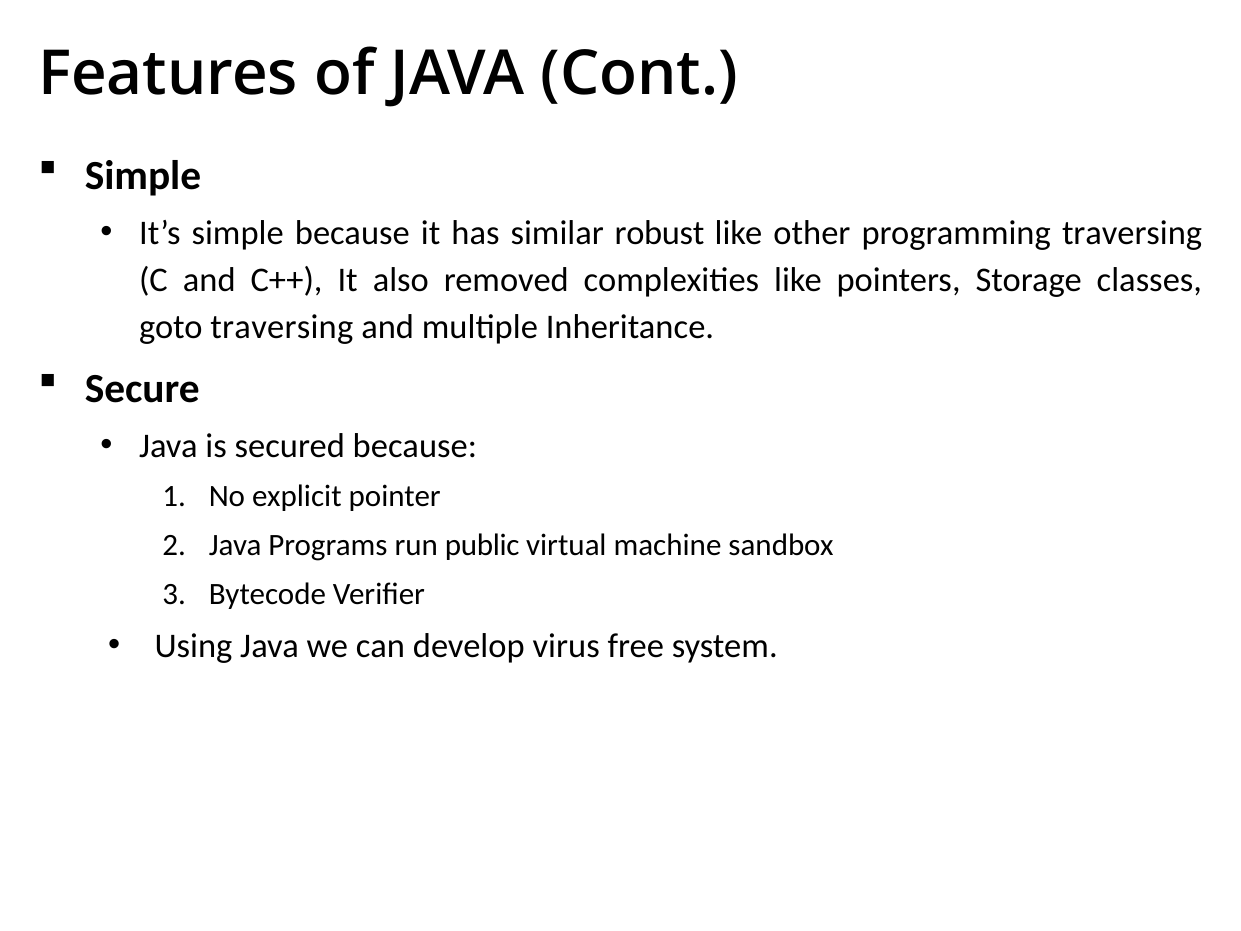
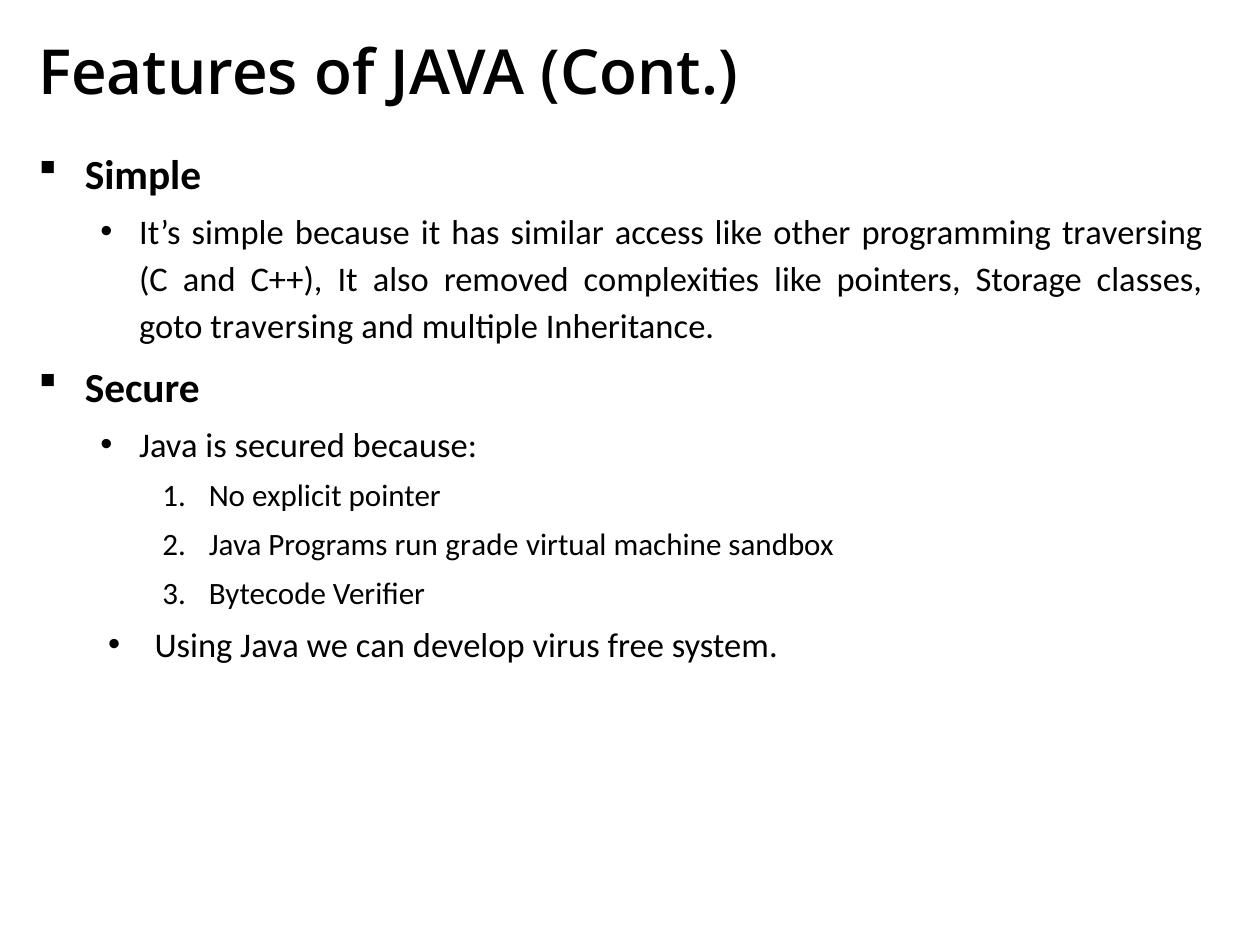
robust: robust -> access (659, 233)
public: public -> grade (482, 545)
